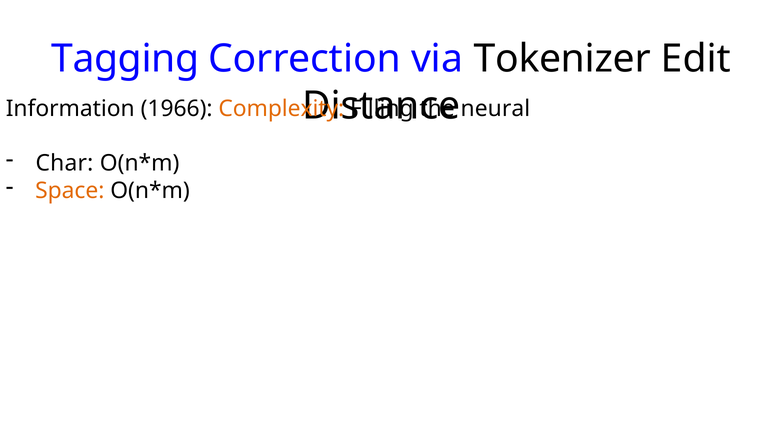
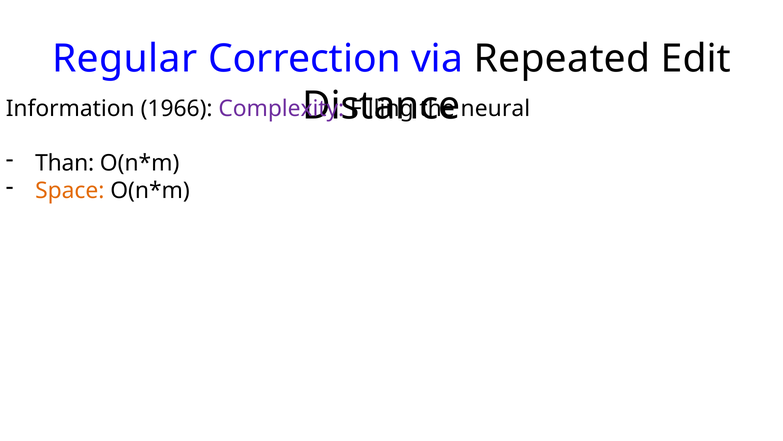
Tagging: Tagging -> Regular (125, 59)
Tokenizer: Tokenizer -> Repeated (562, 59)
Complexity colour: orange -> purple (281, 108)
Char: Char -> Than (65, 163)
